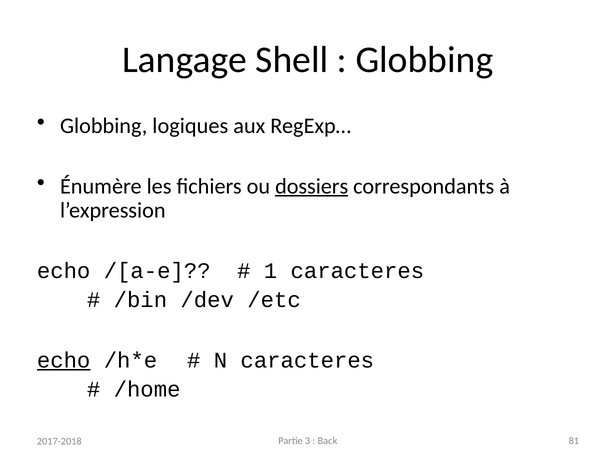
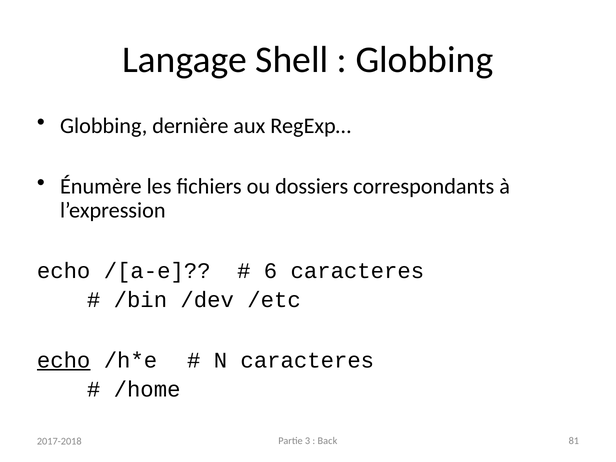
logiques: logiques -> dernière (190, 126)
dossiers underline: present -> none (312, 186)
1: 1 -> 6 (270, 271)
